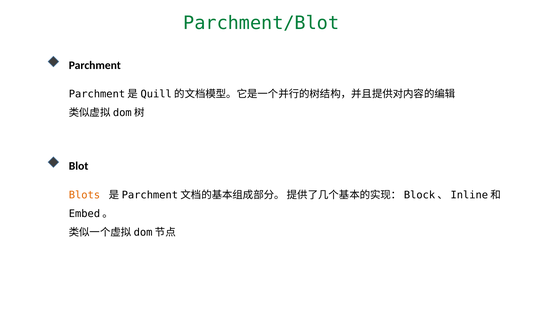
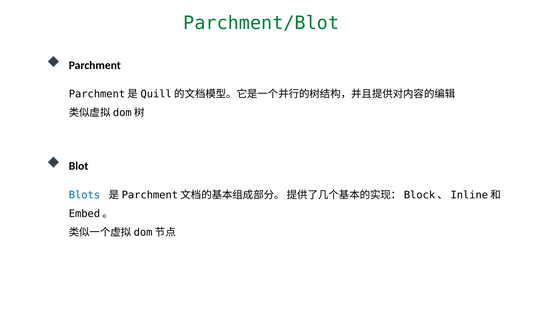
Blots colour: orange -> blue (84, 195)
